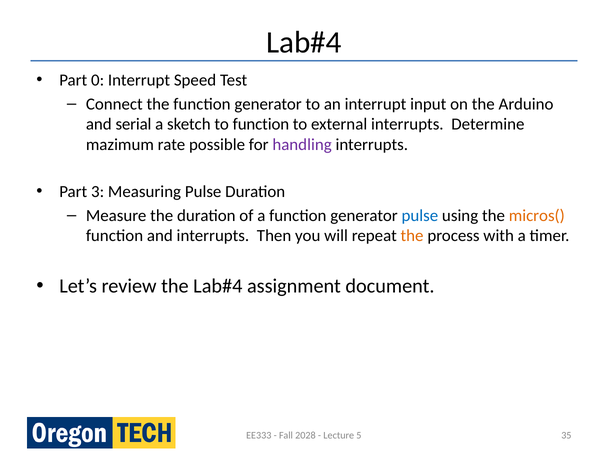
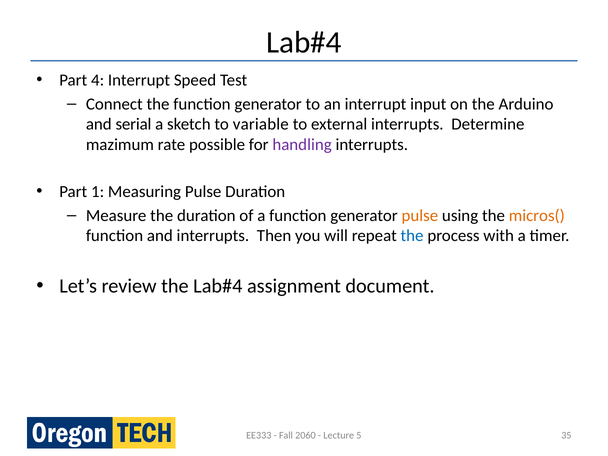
0: 0 -> 4 (98, 80)
to function: function -> variable (261, 124)
3: 3 -> 1 (98, 192)
pulse colour: blue -> orange (420, 216)
the colour: orange -> blue (412, 236)
2028: 2028 -> 2060 (305, 435)
